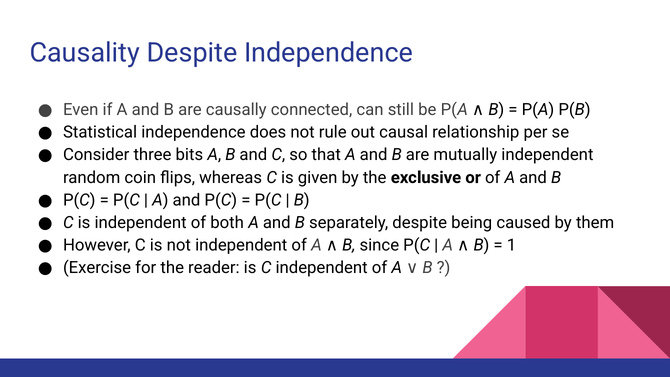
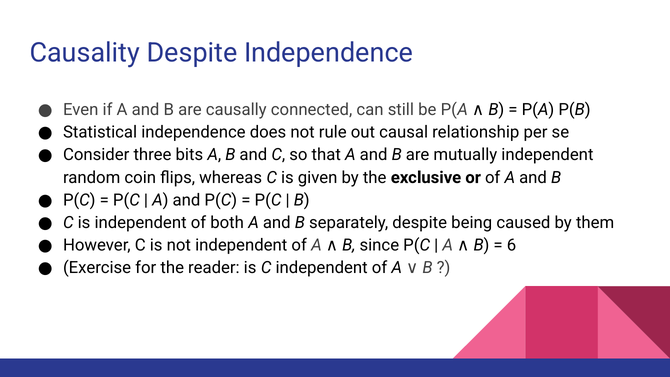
1: 1 -> 6 (511, 245)
